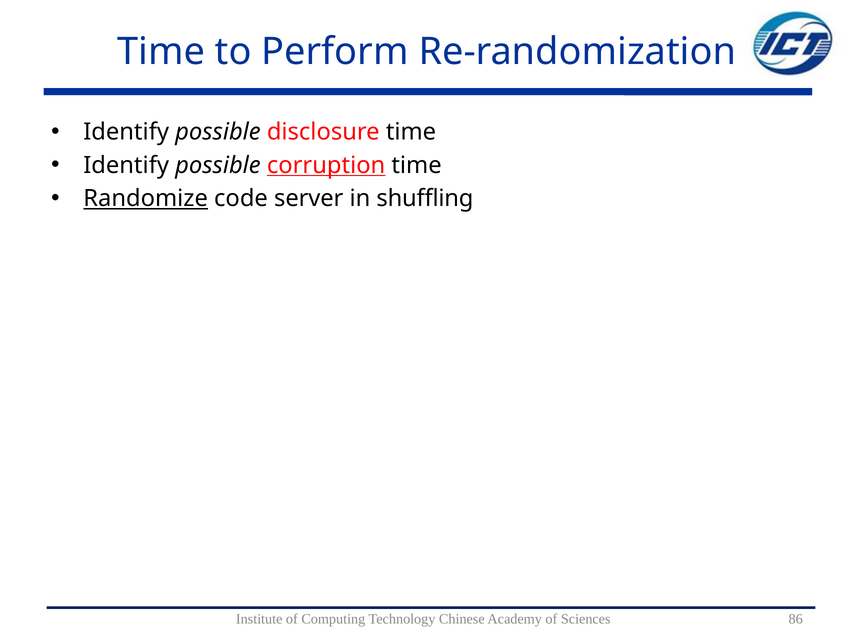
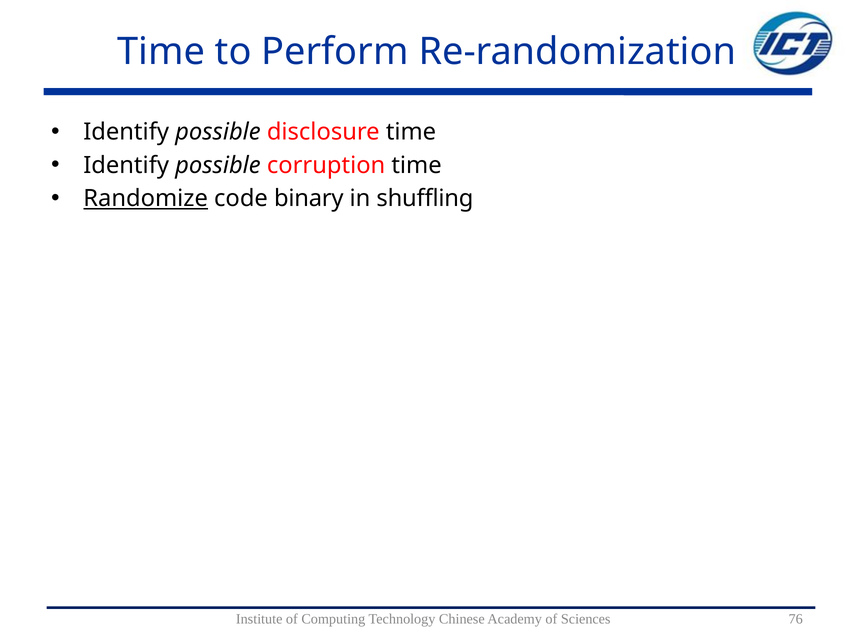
corruption underline: present -> none (326, 165)
server: server -> binary (309, 198)
86: 86 -> 76 (796, 618)
